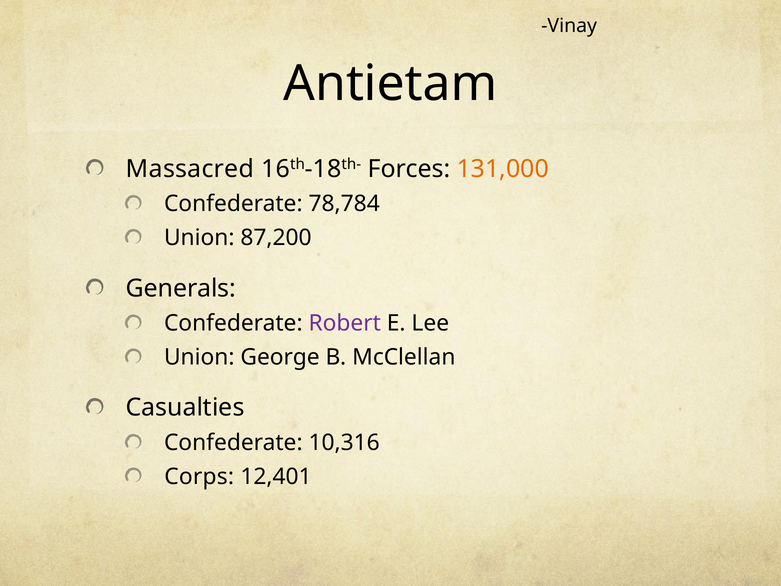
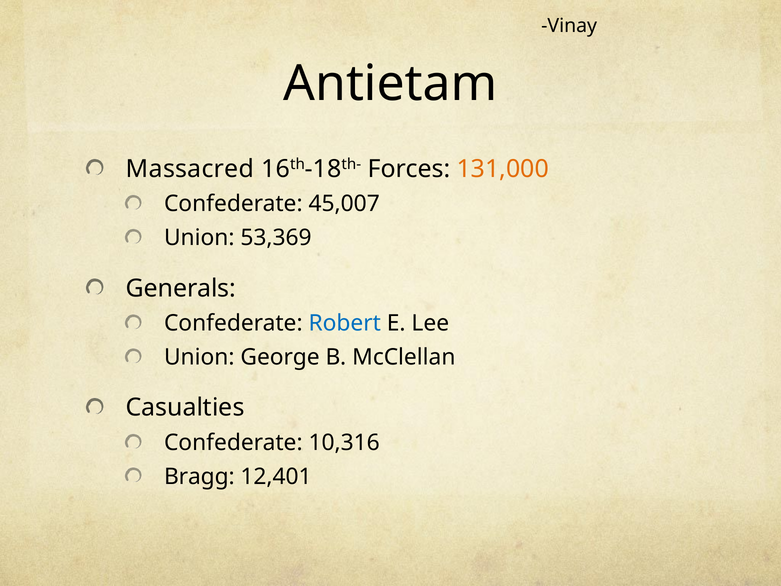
78,784: 78,784 -> 45,007 (344, 204)
87,200: 87,200 -> 53,369 (276, 238)
Robert colour: purple -> blue (345, 323)
Corps: Corps -> Bragg (199, 476)
